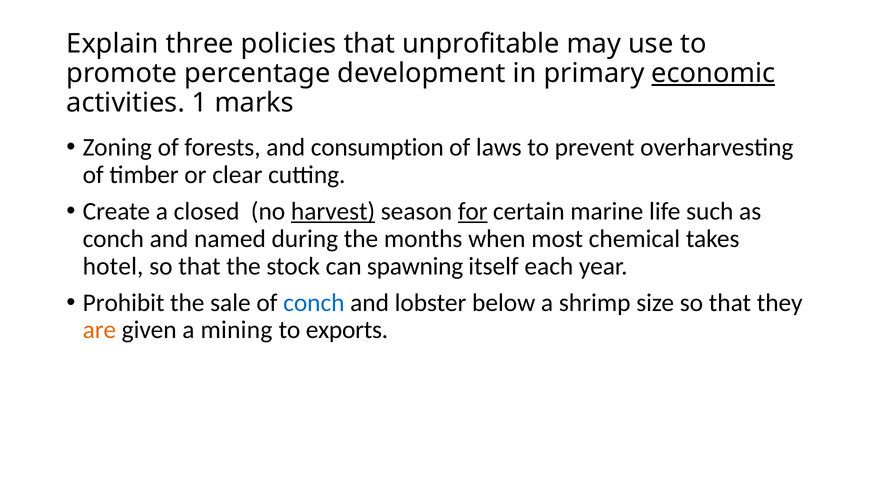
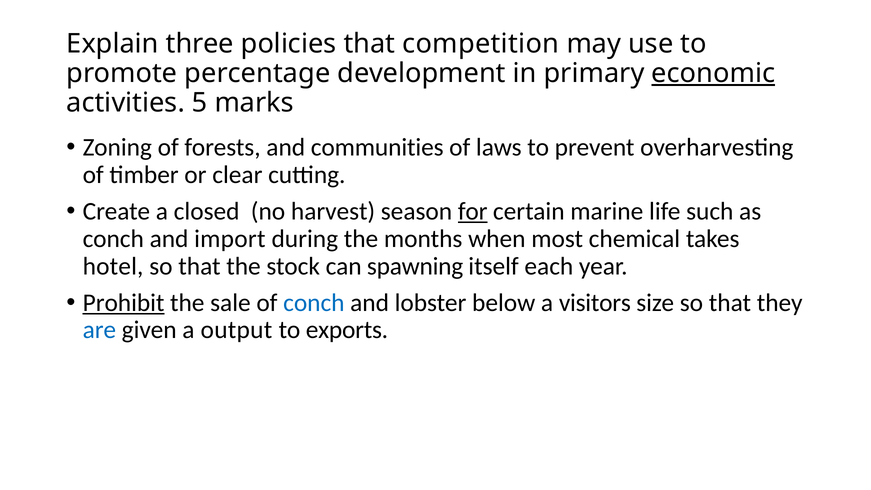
unprofitable: unprofitable -> competition (481, 44)
1: 1 -> 5 (200, 103)
consumption: consumption -> communities (377, 147)
harvest underline: present -> none (333, 211)
named: named -> import (230, 239)
Prohibit underline: none -> present (124, 303)
shrimp: shrimp -> visitors (595, 303)
are colour: orange -> blue (99, 330)
mining: mining -> output (236, 330)
